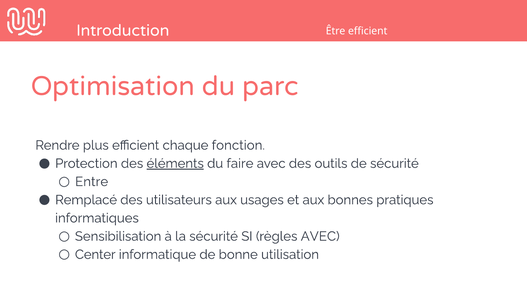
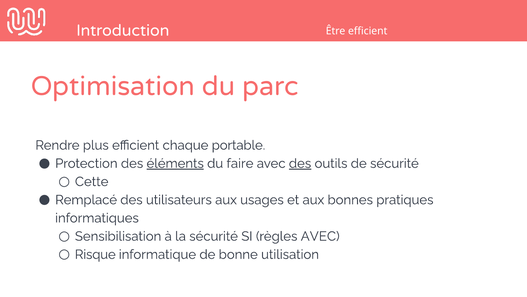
fonction: fonction -> portable (238, 145)
des underline: none -> present (300, 163)
Entre: Entre -> Cette (92, 181)
Center: Center -> Risque (95, 254)
